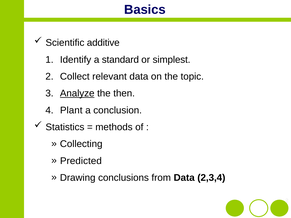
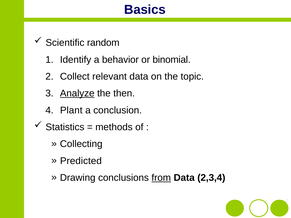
additive: additive -> random (103, 43)
standard: standard -> behavior (120, 60)
simplest: simplest -> binomial (172, 60)
from underline: none -> present (161, 178)
